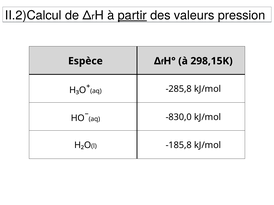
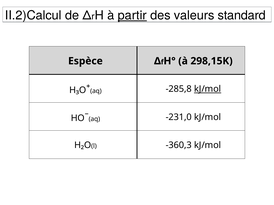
pression: pression -> standard (242, 15)
kJ/mol underline: none -> present (208, 89)
-830,0: -830,0 -> -231,0 (179, 117)
-185,8: -185,8 -> -360,3 (179, 145)
